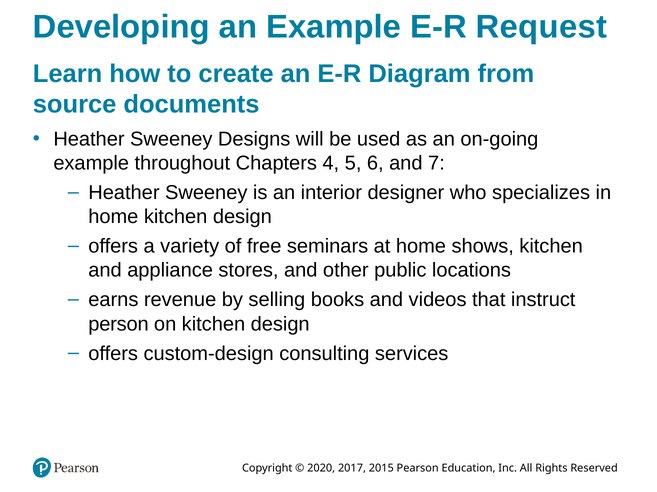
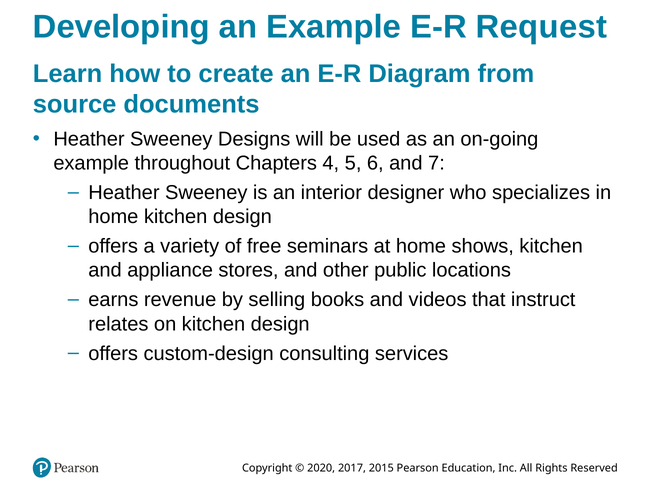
person: person -> relates (118, 324)
